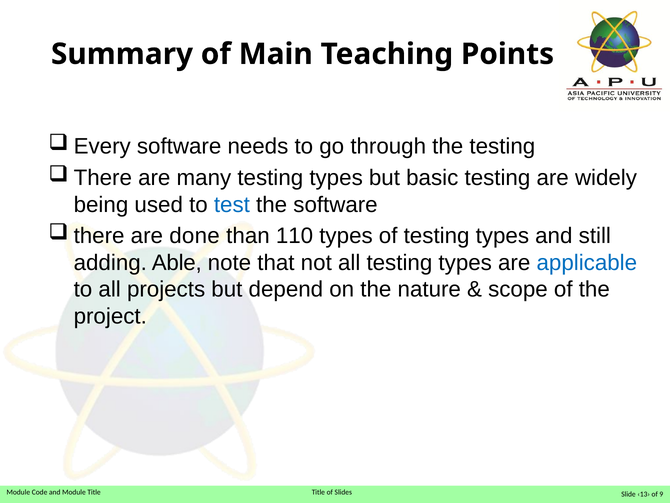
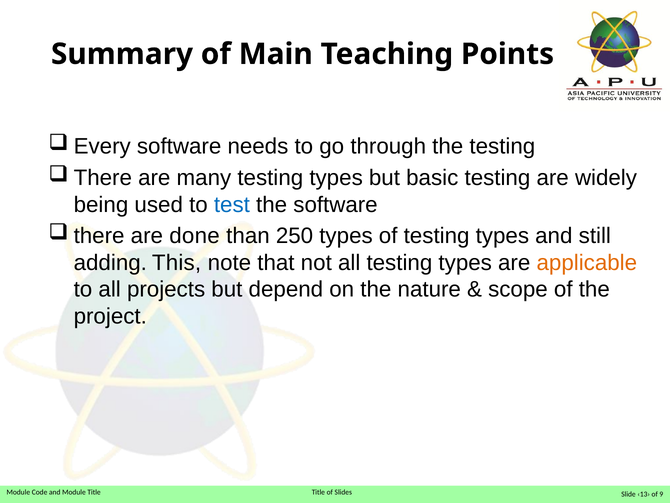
110: 110 -> 250 (295, 236)
Able: Able -> This (177, 263)
applicable colour: blue -> orange (587, 263)
